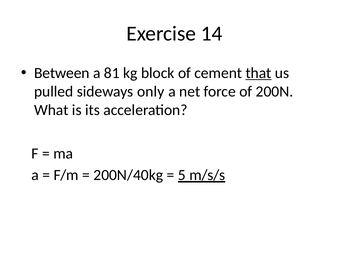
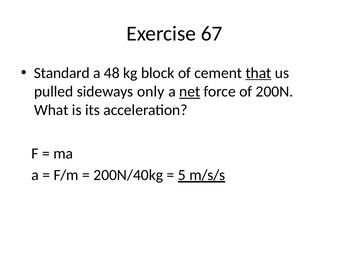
14: 14 -> 67 (212, 34)
Between: Between -> Standard (62, 73)
81: 81 -> 48 (112, 73)
net underline: none -> present (190, 92)
